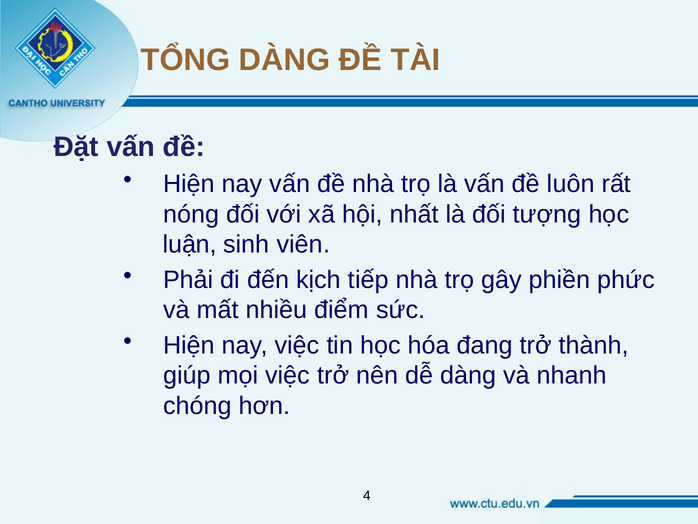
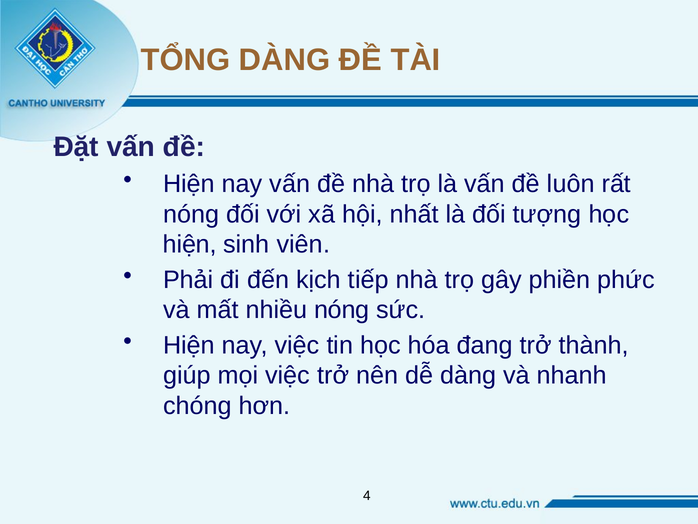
luận: luận -> hiện (190, 244)
nhiều điểm: điểm -> nóng (342, 310)
